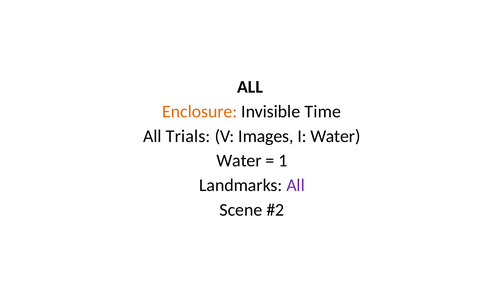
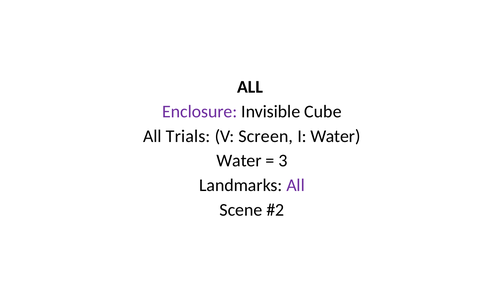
Enclosure colour: orange -> purple (200, 111)
Time: Time -> Cube (323, 111)
Images: Images -> Screen (266, 136)
1: 1 -> 3 (283, 160)
